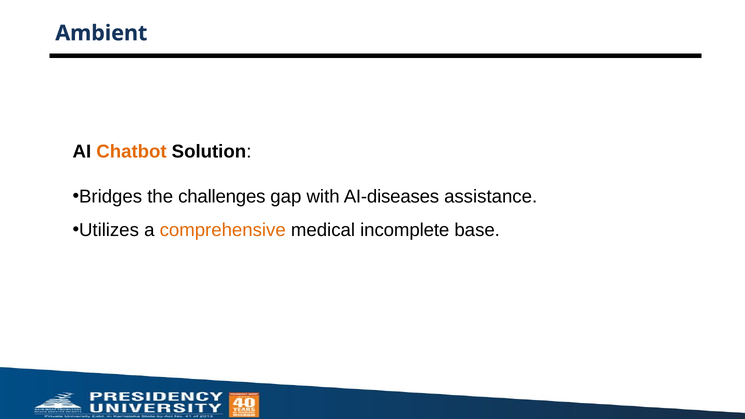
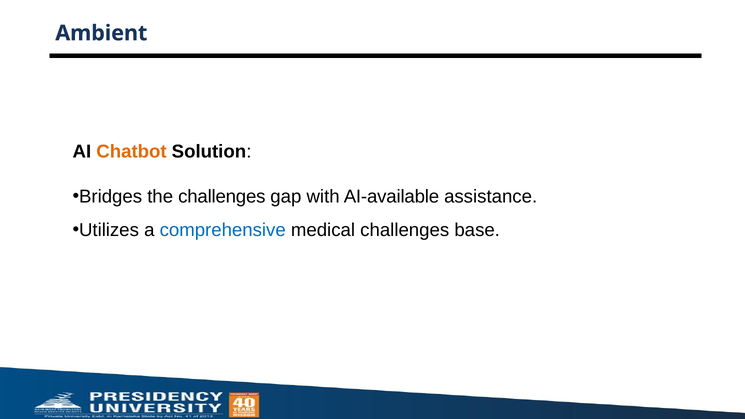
AI-diseases: AI-diseases -> AI-available (391, 196)
comprehensive colour: orange -> blue (223, 230)
medical incomplete: incomplete -> challenges (405, 230)
